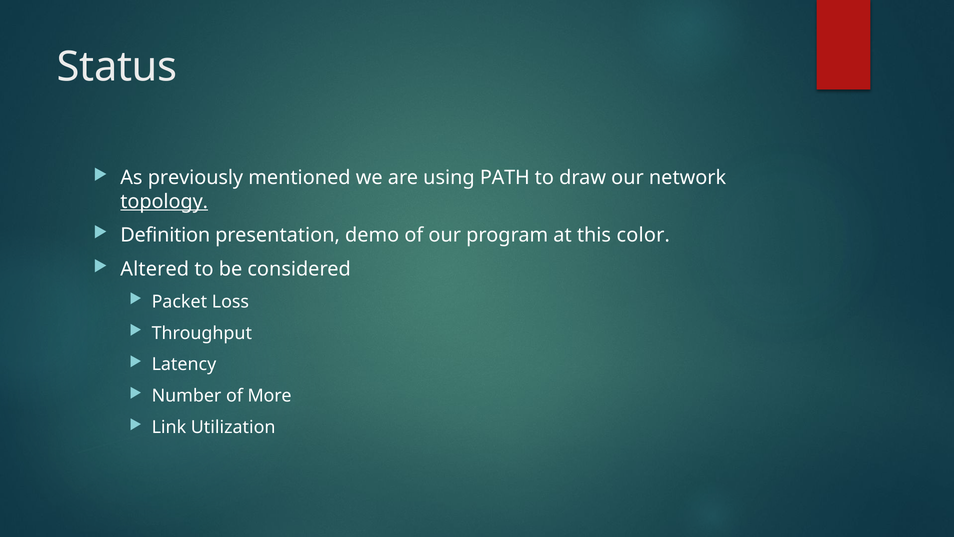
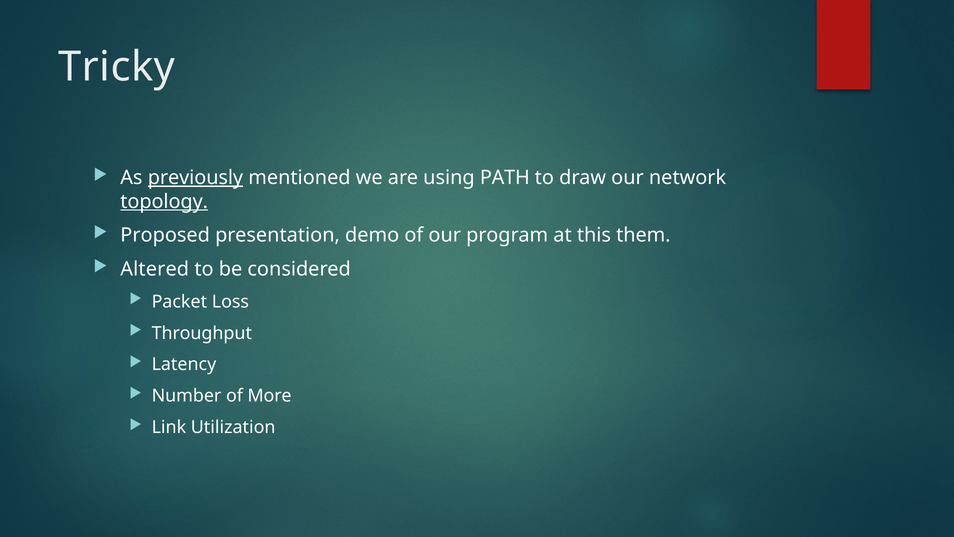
Status: Status -> Tricky (117, 67)
previously underline: none -> present (195, 178)
Definition: Definition -> Proposed (165, 235)
color: color -> them (643, 235)
